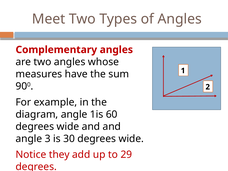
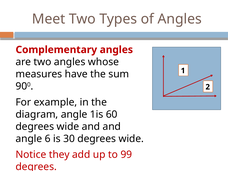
3: 3 -> 6 (48, 139)
29: 29 -> 99 (126, 155)
